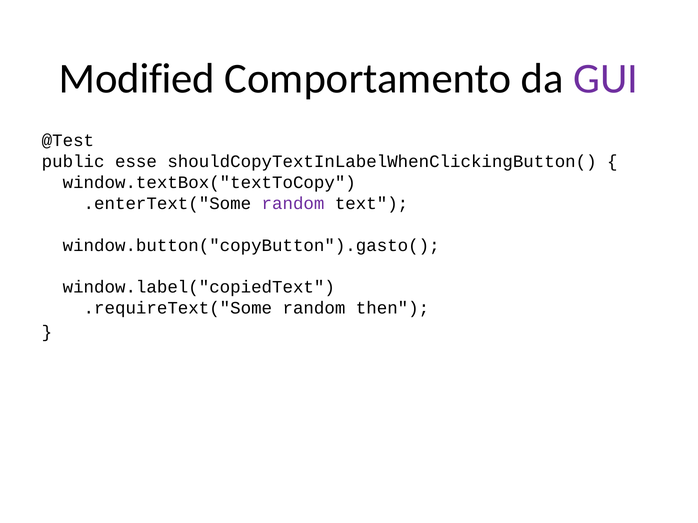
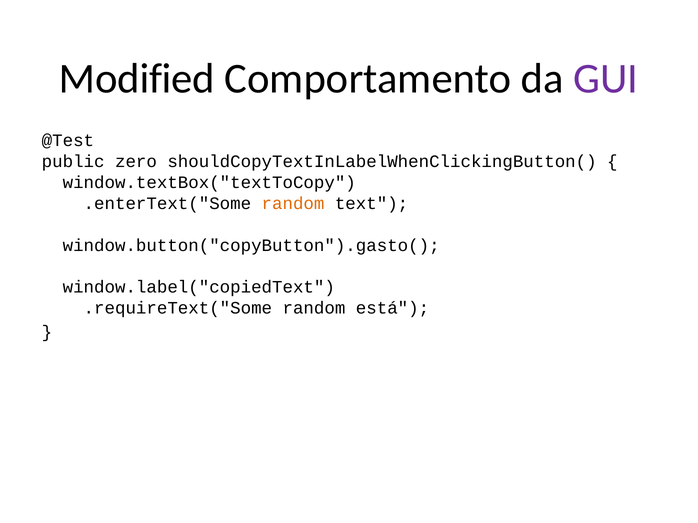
esse: esse -> zero (136, 162)
random colour: purple -> orange (293, 204)
then: then -> está (392, 308)
